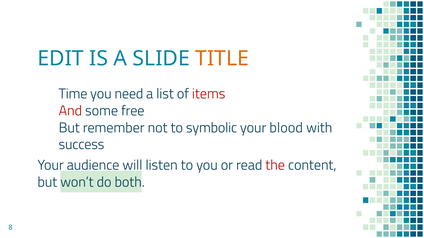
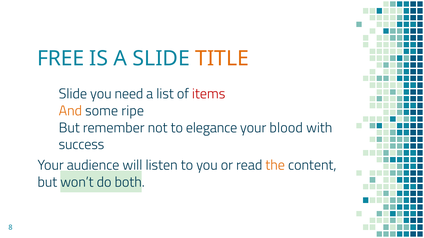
EDIT: EDIT -> FREE (61, 59)
Time: Time -> Slide (73, 94)
And colour: red -> orange (70, 111)
free: free -> ripe (133, 111)
symbolic: symbolic -> elegance (212, 128)
the colour: red -> orange (275, 165)
